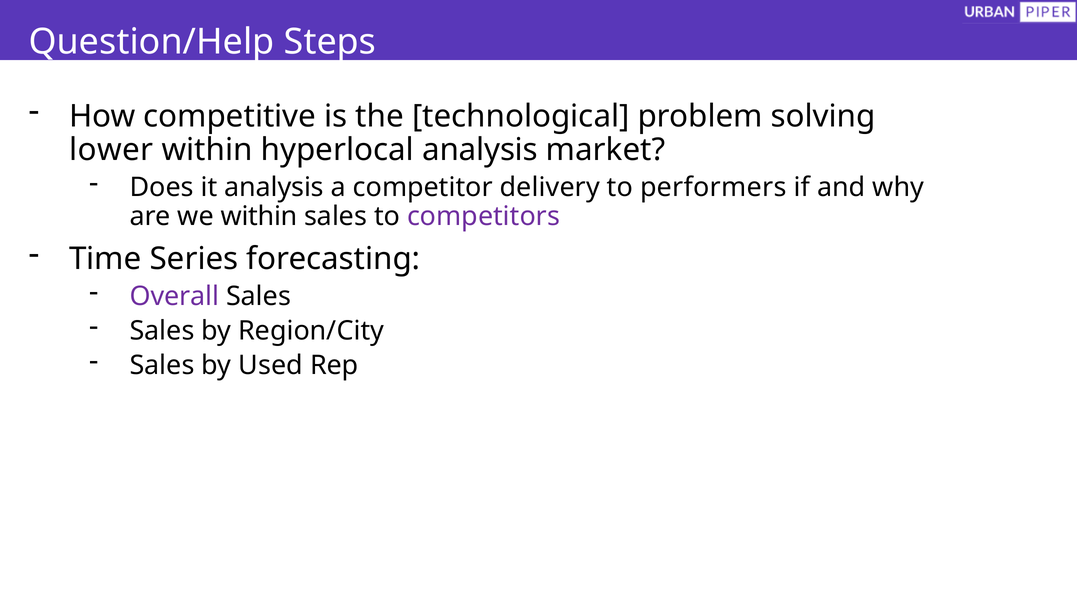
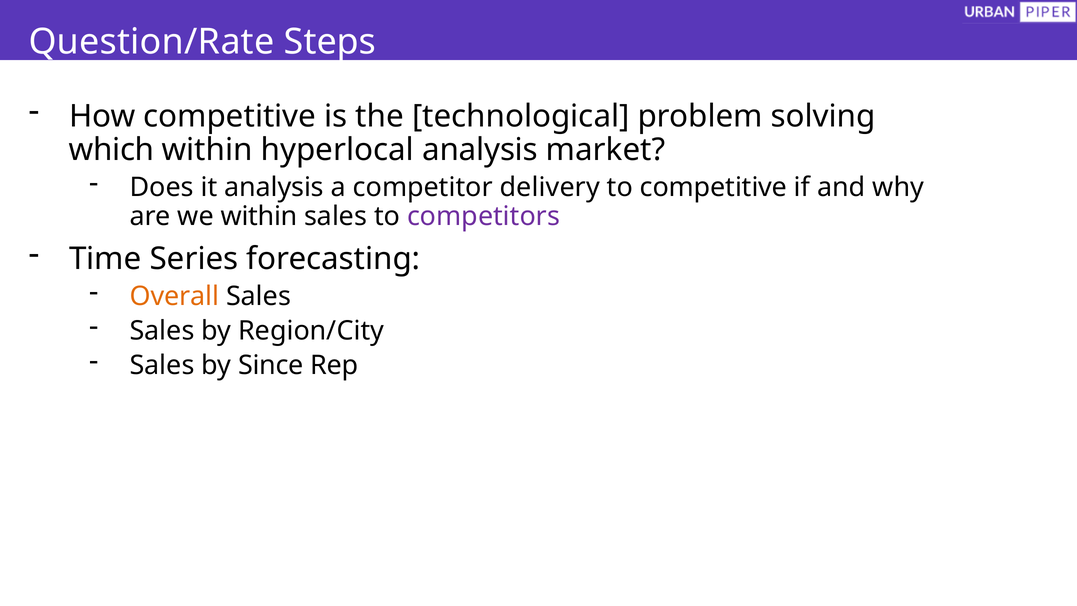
Question/Help: Question/Help -> Question/Rate (152, 42)
lower: lower -> which (112, 150)
to performers: performers -> competitive (714, 187)
Overall colour: purple -> orange (174, 296)
Used: Used -> Since (271, 365)
